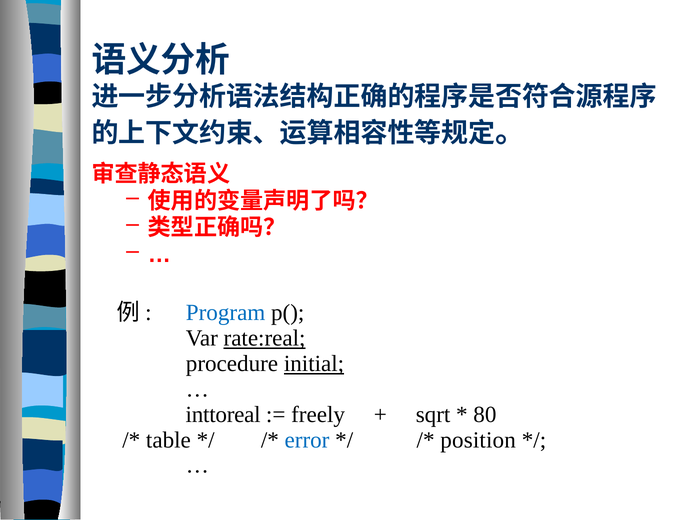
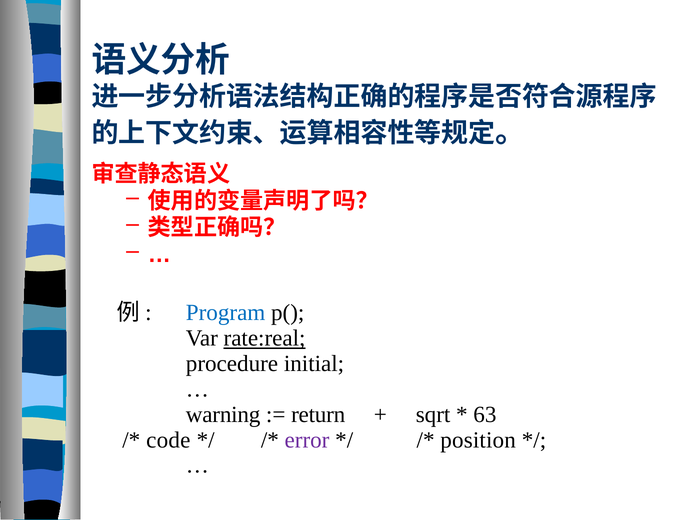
initial underline: present -> none (314, 363)
inttoreal: inttoreal -> warning (223, 414)
freely: freely -> return (318, 414)
80: 80 -> 63 (485, 414)
table: table -> code (168, 440)
error colour: blue -> purple (307, 440)
